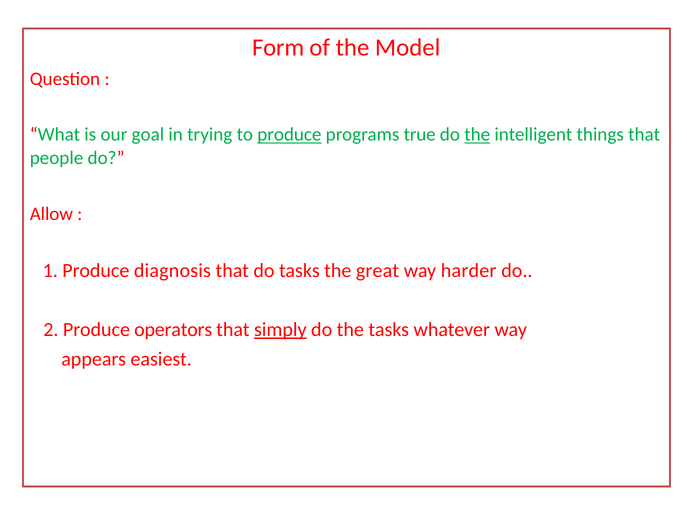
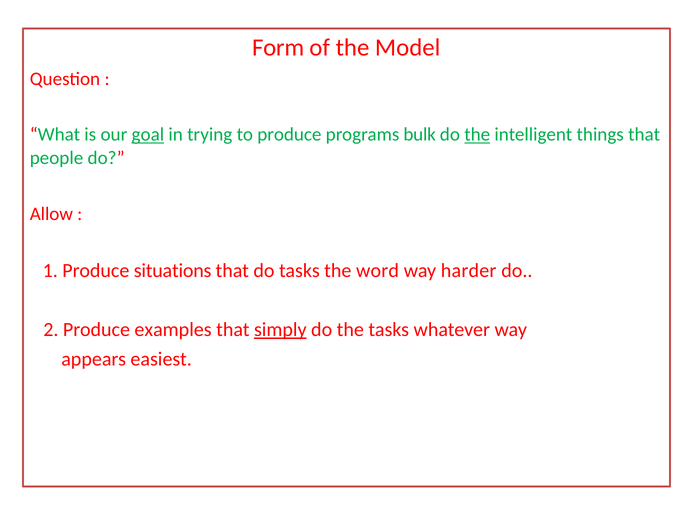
goal underline: none -> present (148, 135)
produce underline: present -> none (289, 135)
true: true -> bulk (420, 135)
diagnosis: diagnosis -> situations (173, 271)
great: great -> word (377, 271)
operators: operators -> examples (173, 330)
